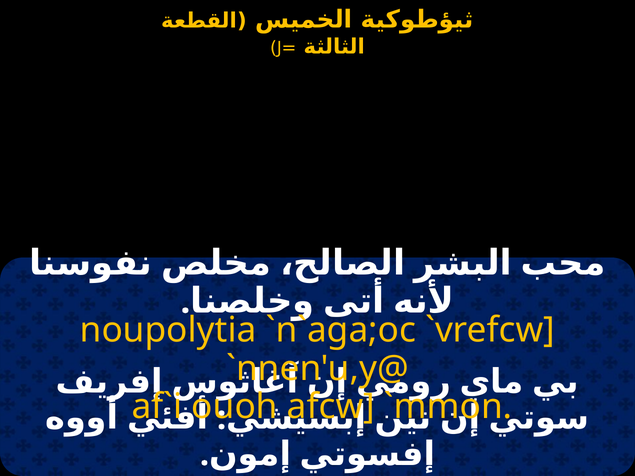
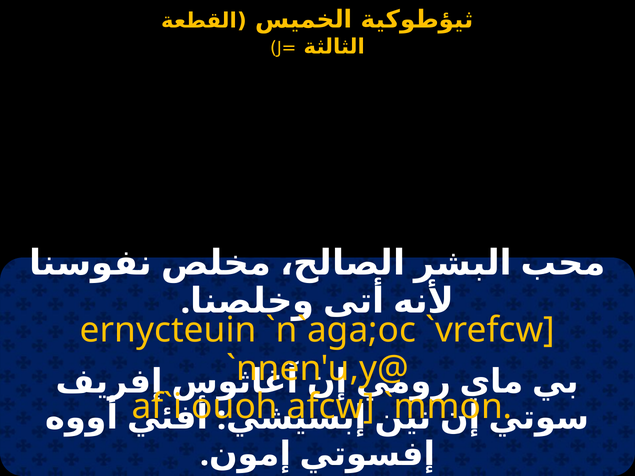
noupolytia: noupolytia -> ernycteuin (168, 330)
